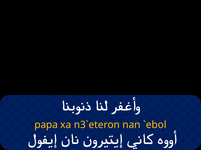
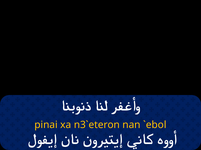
papa: papa -> pinai (46, 125)
